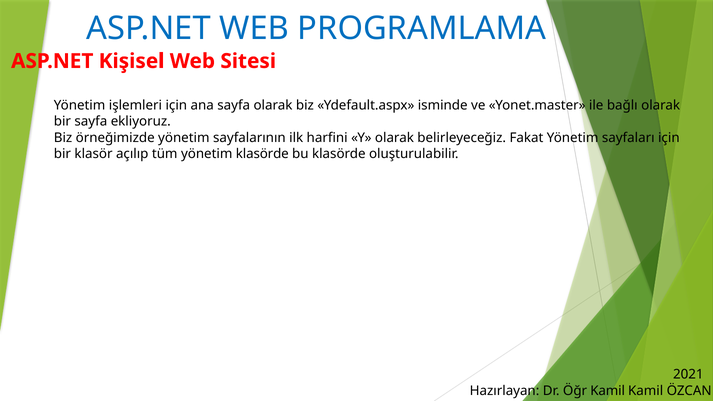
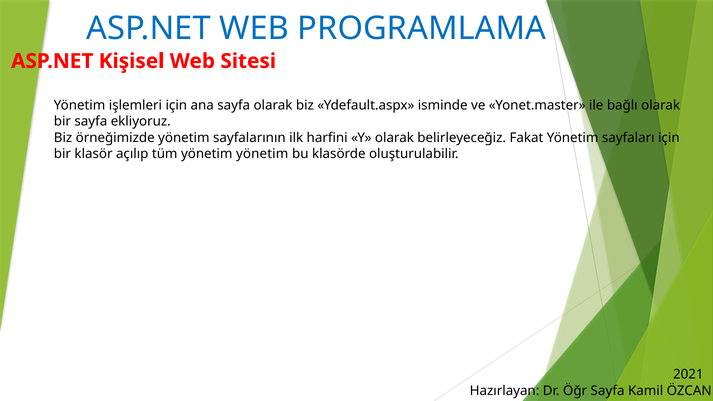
yönetim klasörde: klasörde -> yönetim (262, 154)
Öğr Kamil: Kamil -> Sayfa (608, 391)
